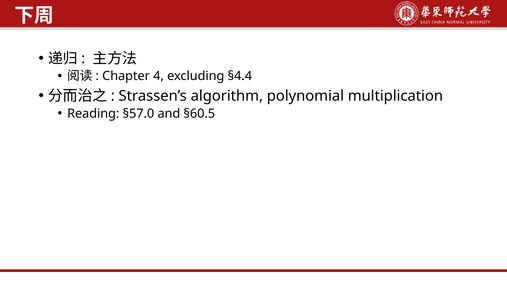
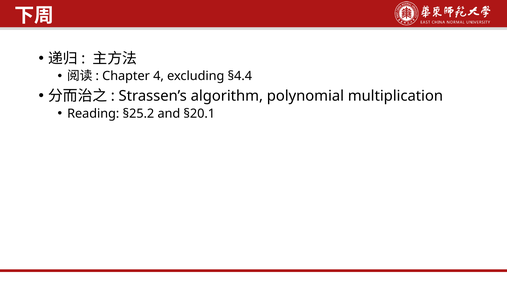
§57.0: §57.0 -> §25.2 (138, 114)
§60.5: §60.5 -> §20.1 (199, 114)
